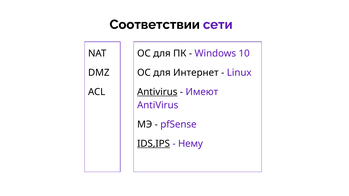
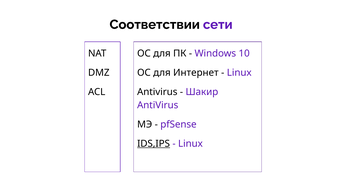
Antivirus underline: present -> none (157, 92)
Имеют: Имеют -> Шакир (202, 92)
Нему: Нему -> Linux (190, 144)
